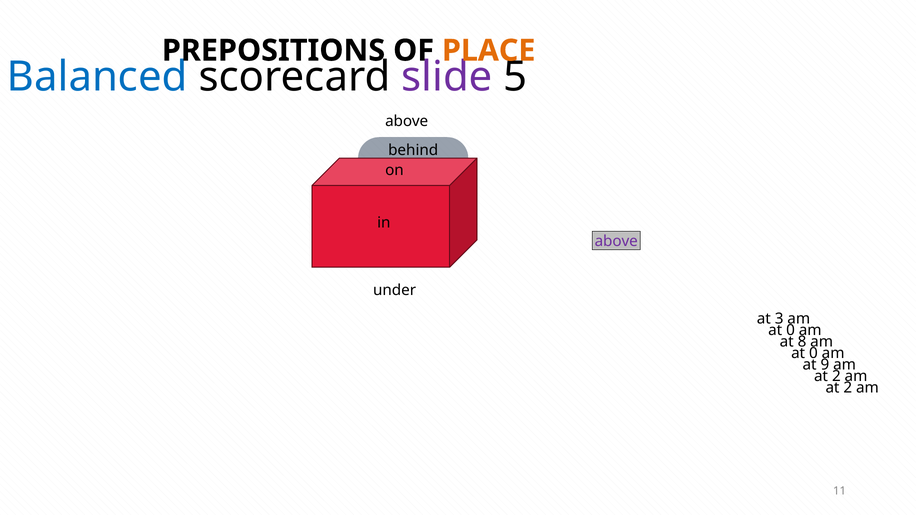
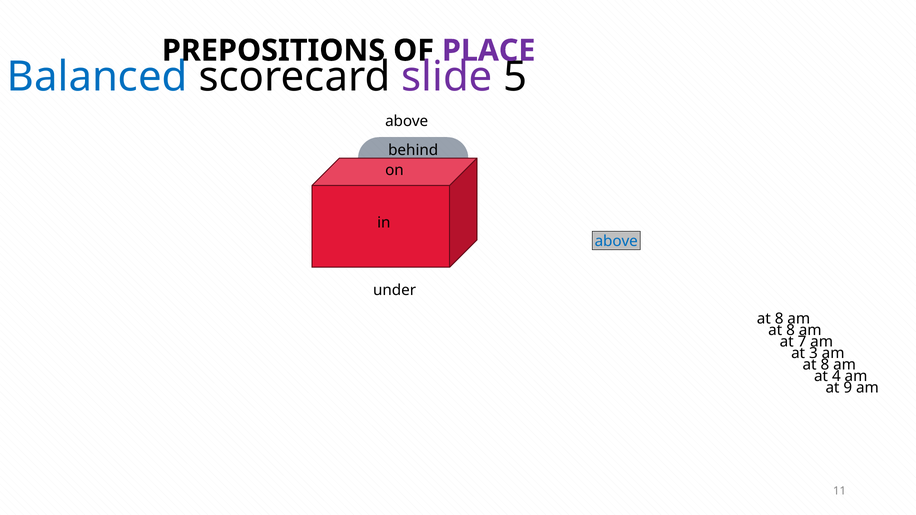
PLACE colour: orange -> purple (489, 51)
above colour: purple -> blue (616, 242)
3: 3 -> 8 (779, 319)
0: 0 -> 8 (791, 330)
8: 8 -> 7 (802, 342)
0: 0 -> 3 (813, 353)
9: 9 -> 8 (825, 365)
2: 2 -> 4 (836, 376)
2: 2 -> 9 (848, 388)
